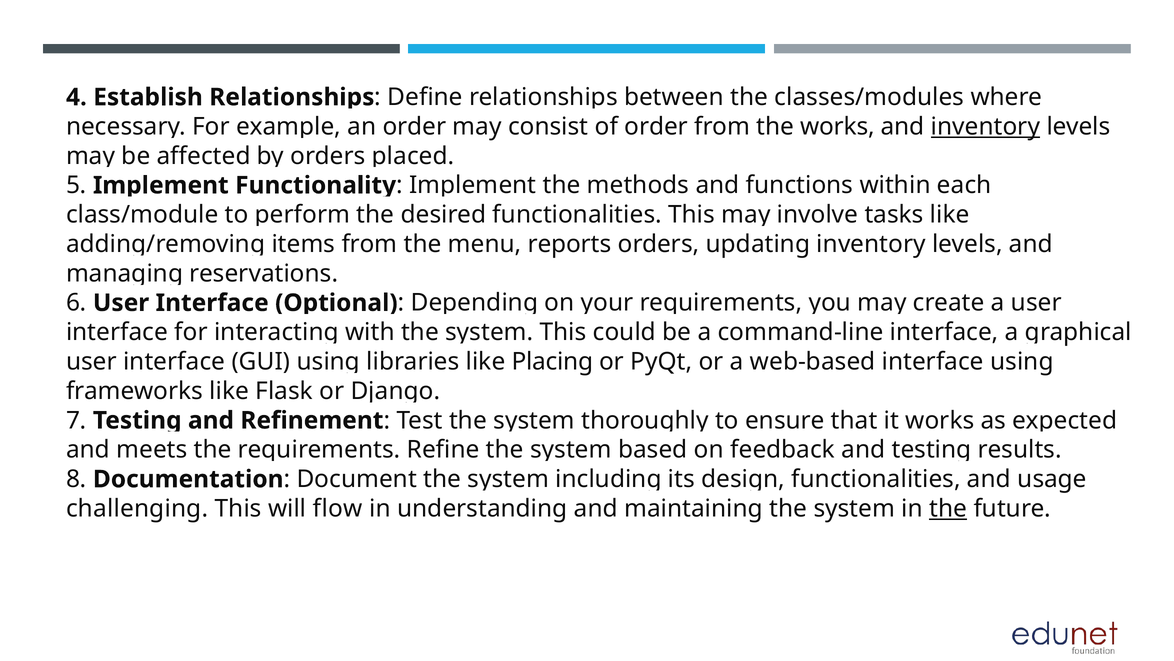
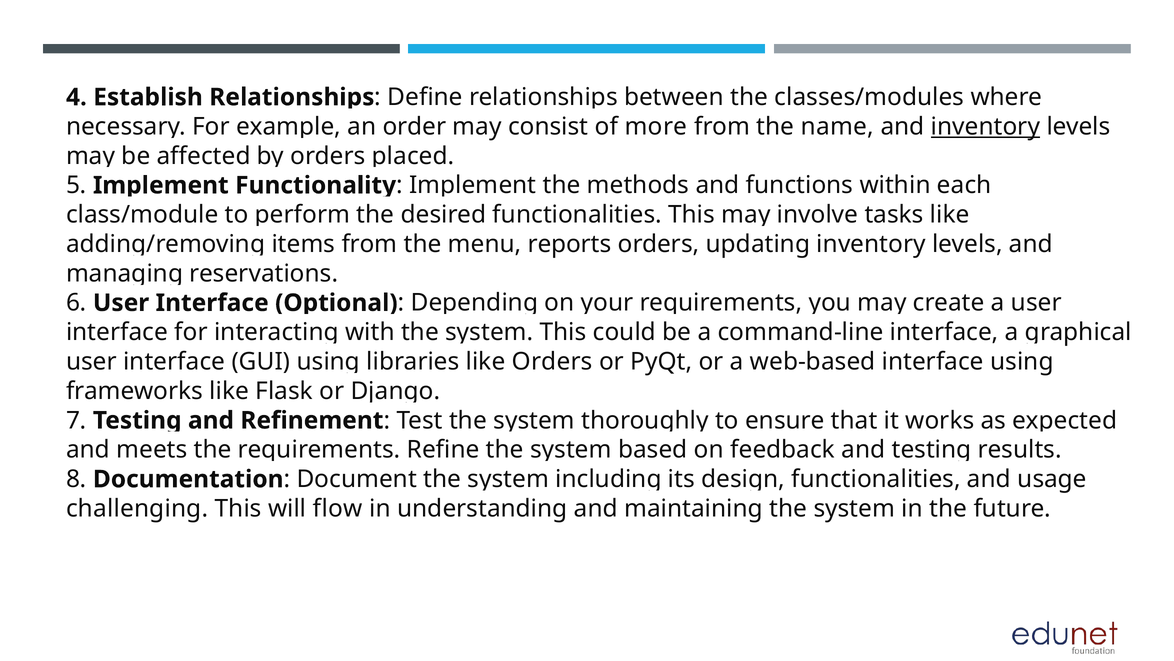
of order: order -> more (656, 126)
the works: works -> name (837, 126)
like Placing: Placing -> Orders (552, 361)
the underline: present -> none (948, 508)
